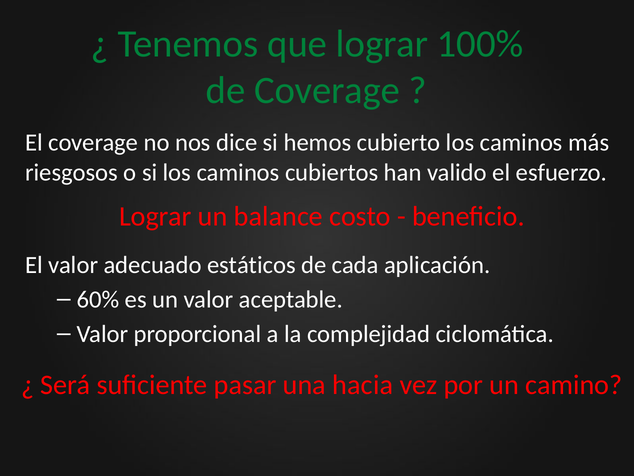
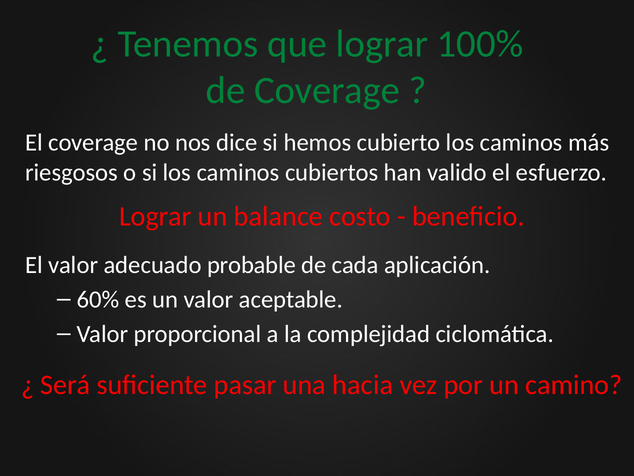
estáticos: estáticos -> probable (251, 265)
